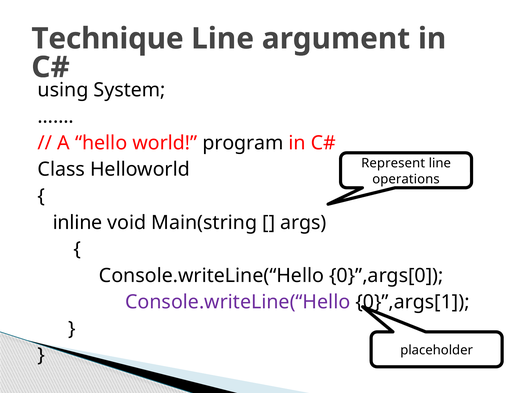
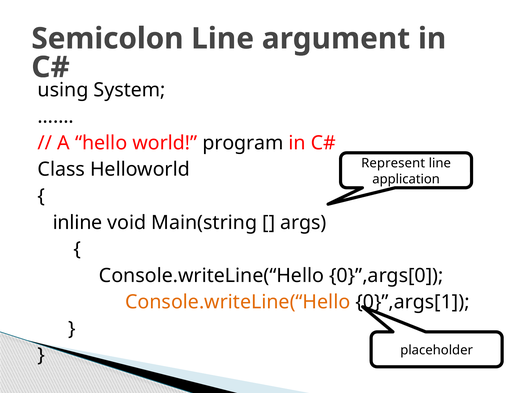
Technique: Technique -> Semicolon (107, 39)
operations: operations -> application (406, 179)
Console.writeLine(“Hello colour: purple -> orange (238, 302)
